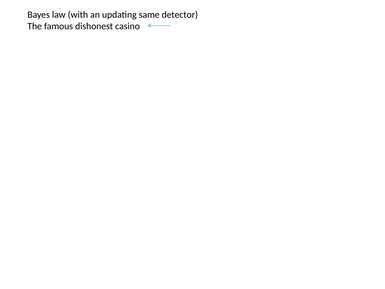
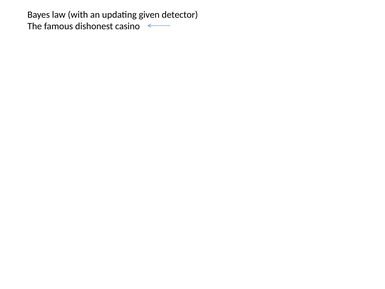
same: same -> given (149, 15)
